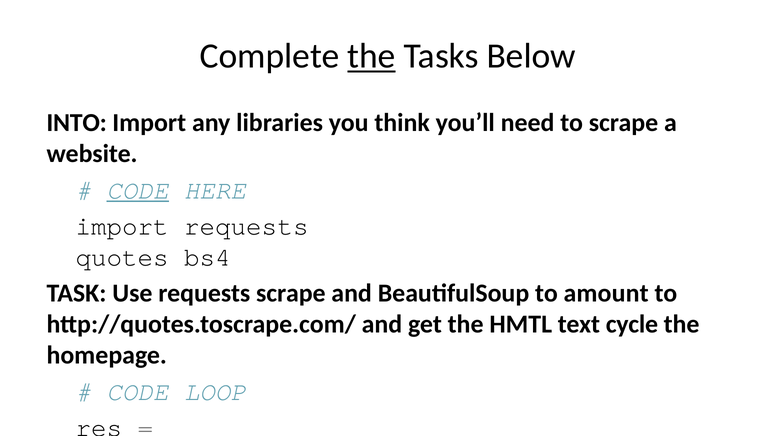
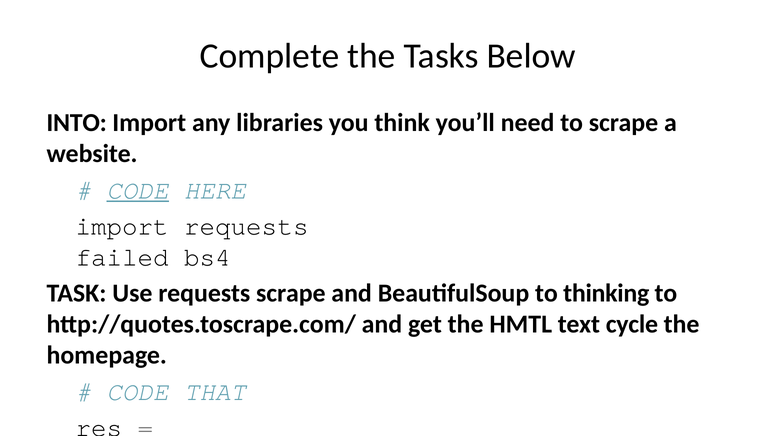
the underline: present -> none (371, 56)
quotes: quotes -> failed (122, 258)
to amount: amount -> thinking (606, 294)
CODE LOOP: LOOP -> THAT (215, 392)
